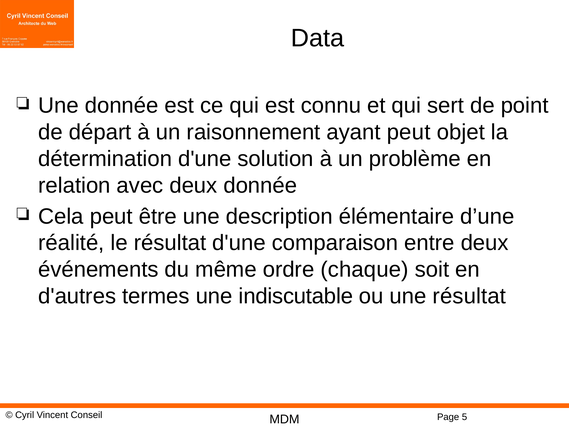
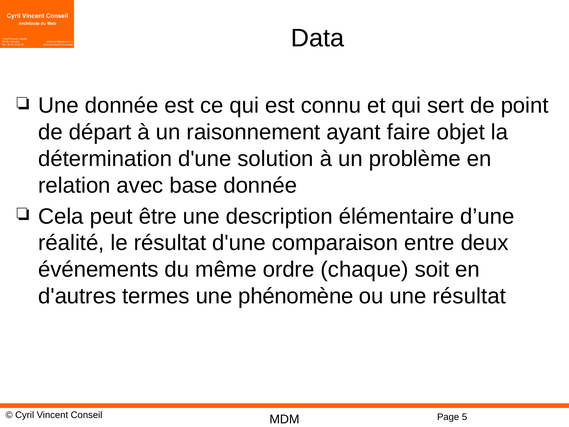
ayant peut: peut -> faire (409, 132)
avec deux: deux -> base (193, 185)
indiscutable: indiscutable -> phénomène (296, 296)
